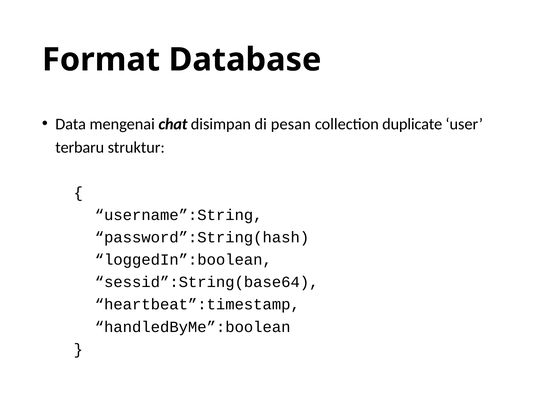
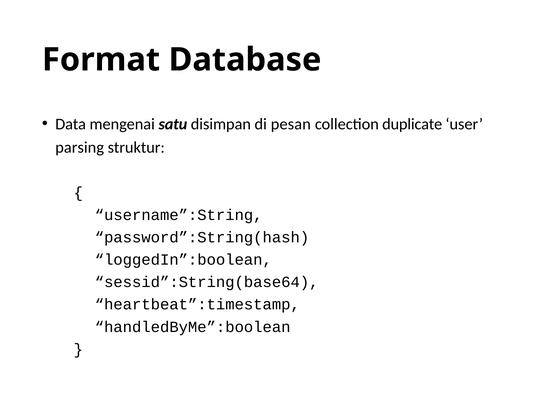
chat: chat -> satu (173, 124)
terbaru: terbaru -> parsing (80, 147)
